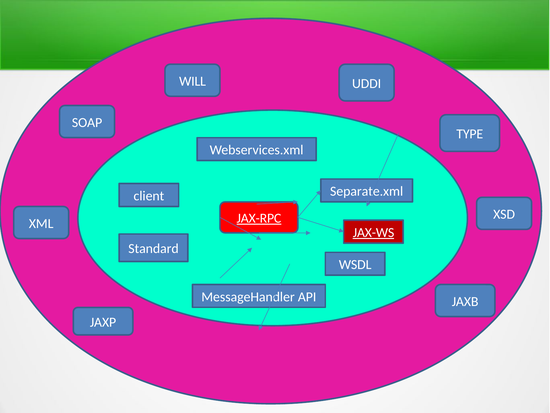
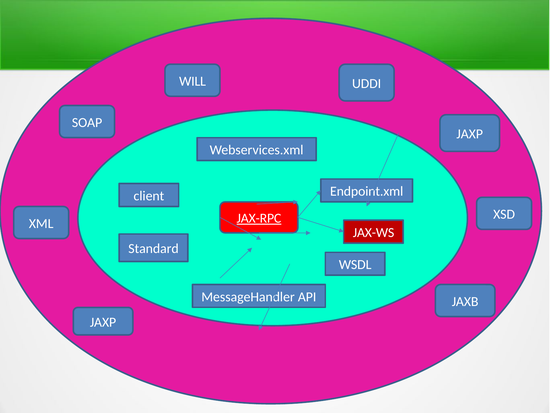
TYPE: TYPE -> JAXP (470, 134)
Separate.xml: Separate.xml -> Endpoint.xml (367, 191)
JAX-WS underline: present -> none (374, 232)
